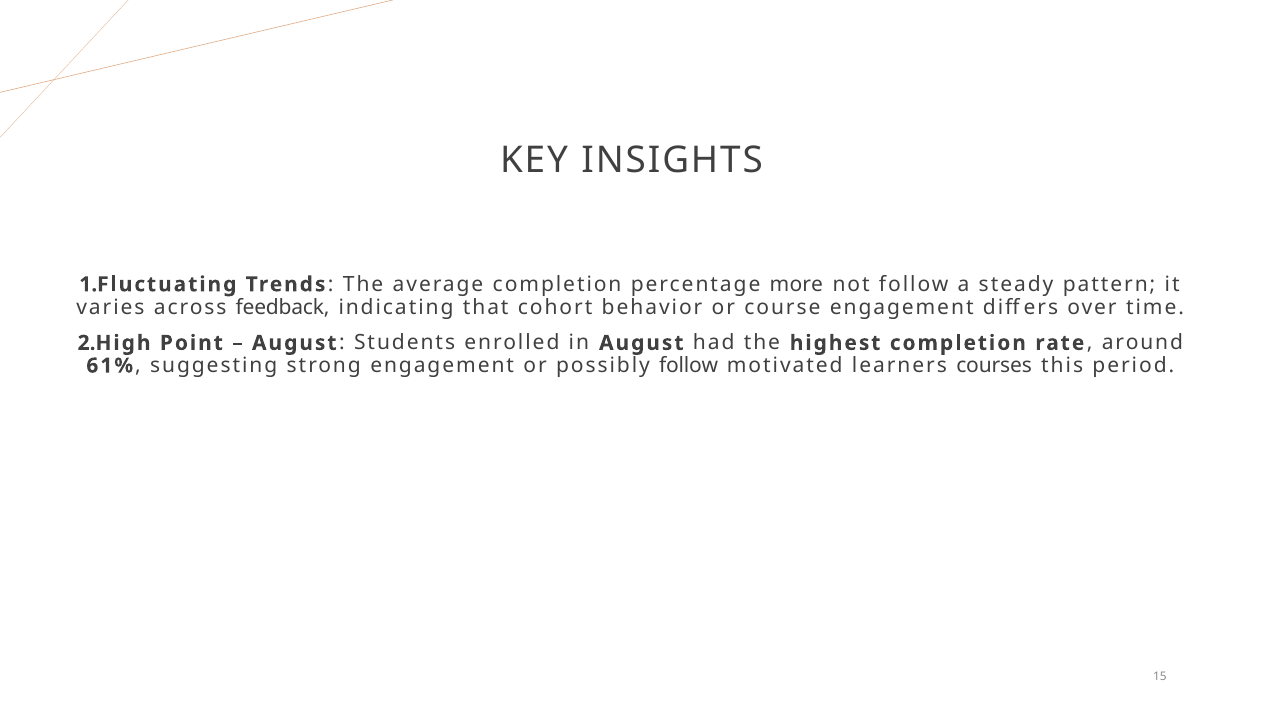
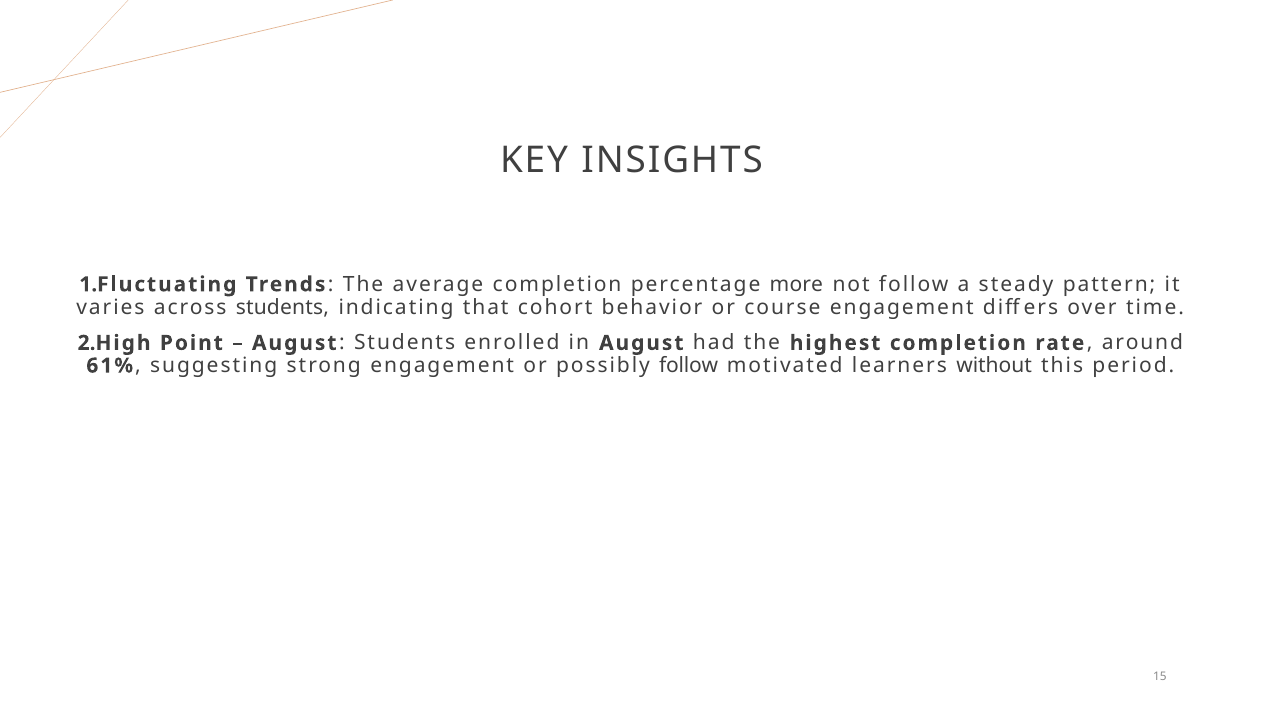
across feedback: feedback -> students (282, 307)
courses: courses -> without (994, 366)
